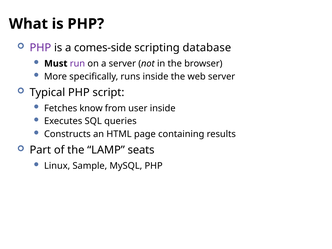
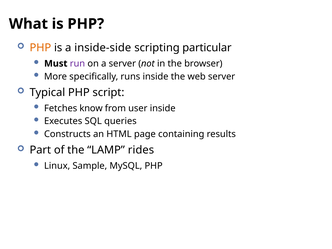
PHP colour: purple -> orange (40, 48)
comes-side: comes-side -> inside-side (103, 48)
database: database -> particular (207, 48)
seats: seats -> rides (141, 150)
